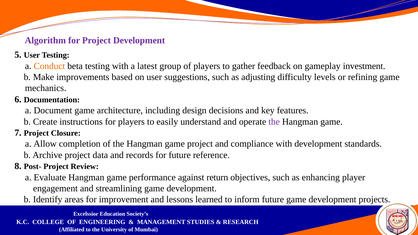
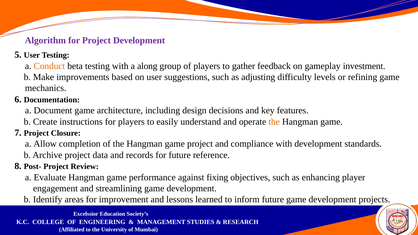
latest: latest -> along (147, 66)
the colour: purple -> orange (274, 122)
return: return -> fixing (217, 177)
